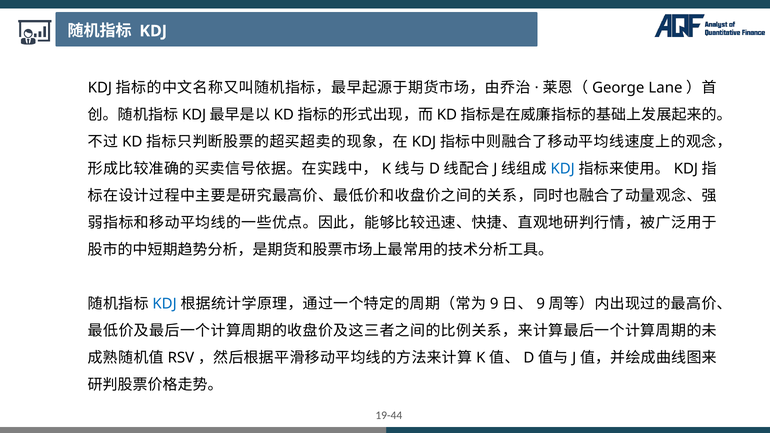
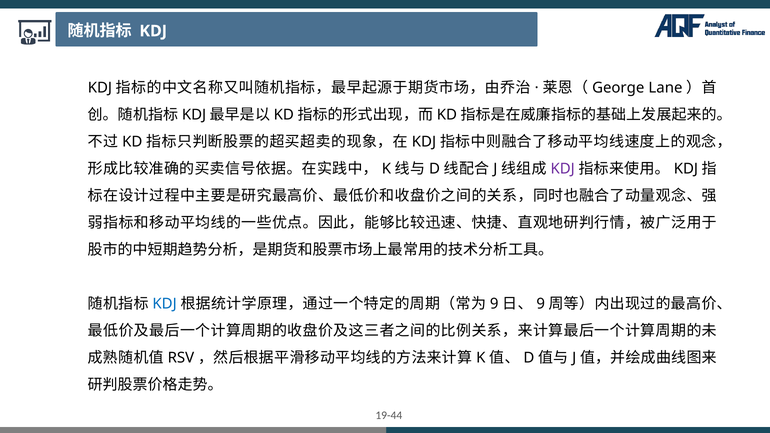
KDJ colour: blue -> purple (563, 169)
